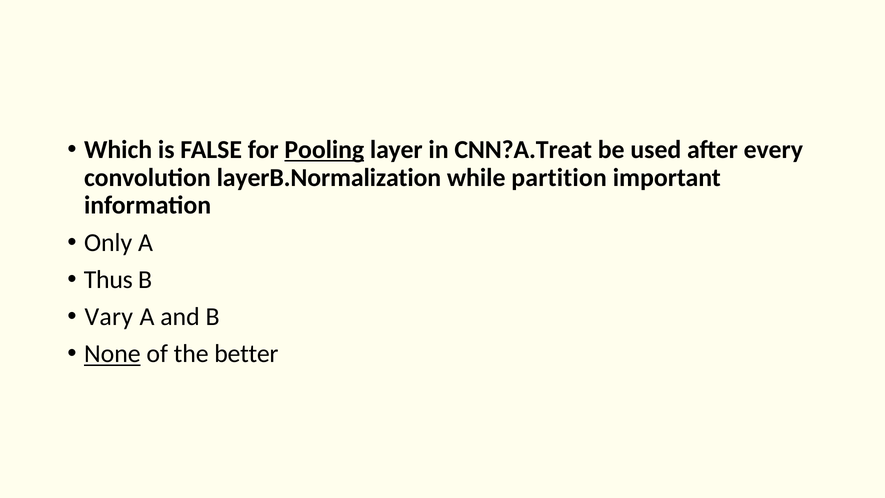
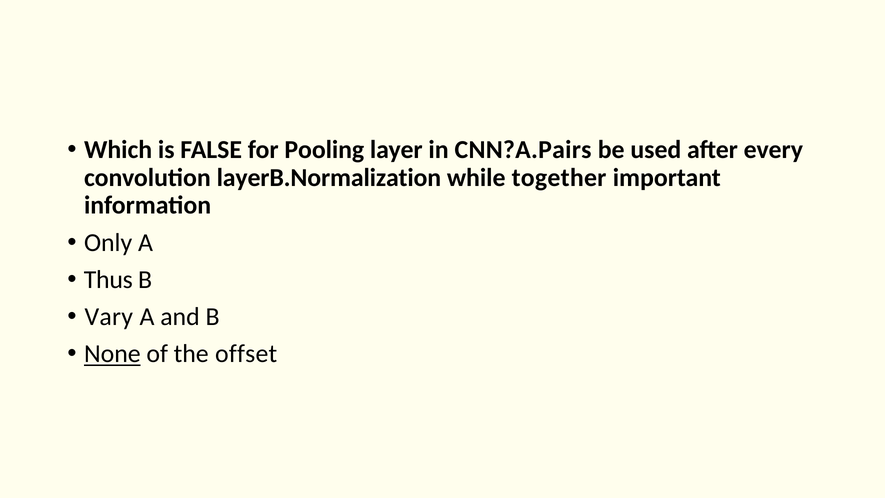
Pooling underline: present -> none (324, 150)
CNN?A.Treat: CNN?A.Treat -> CNN?A.Pairs (523, 150)
partition: partition -> together (559, 178)
better: better -> offset (246, 354)
